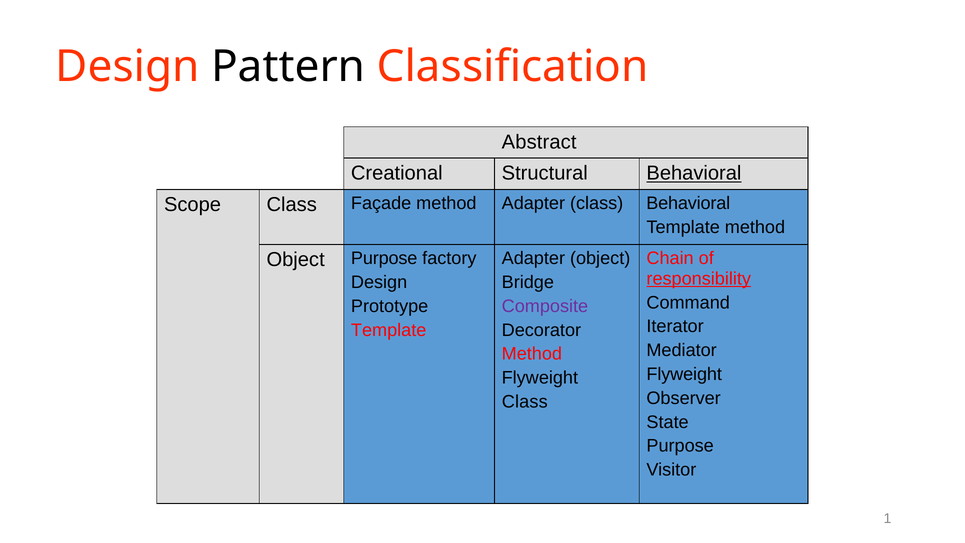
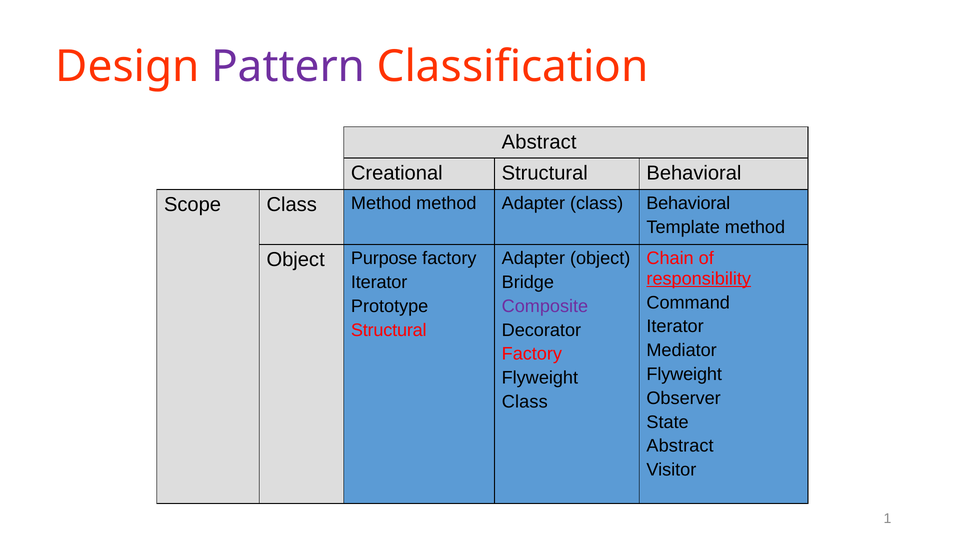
Pattern colour: black -> purple (288, 67)
Behavioral underline: present -> none (694, 173)
Class Façade: Façade -> Method (381, 203)
Design: Design -> Iterator (379, 282)
Template: Template -> Structural (389, 330)
Method: Method -> Factory (532, 354)
Purpose: Purpose -> Abstract (680, 446)
